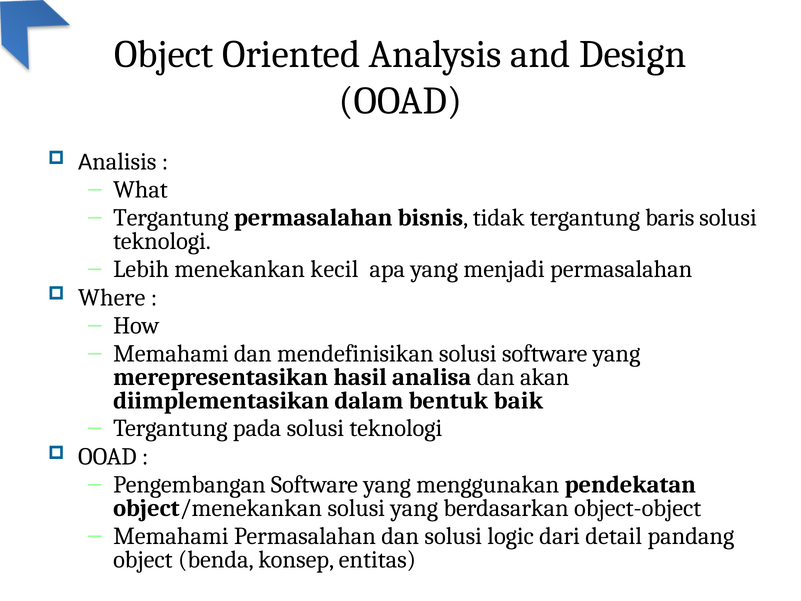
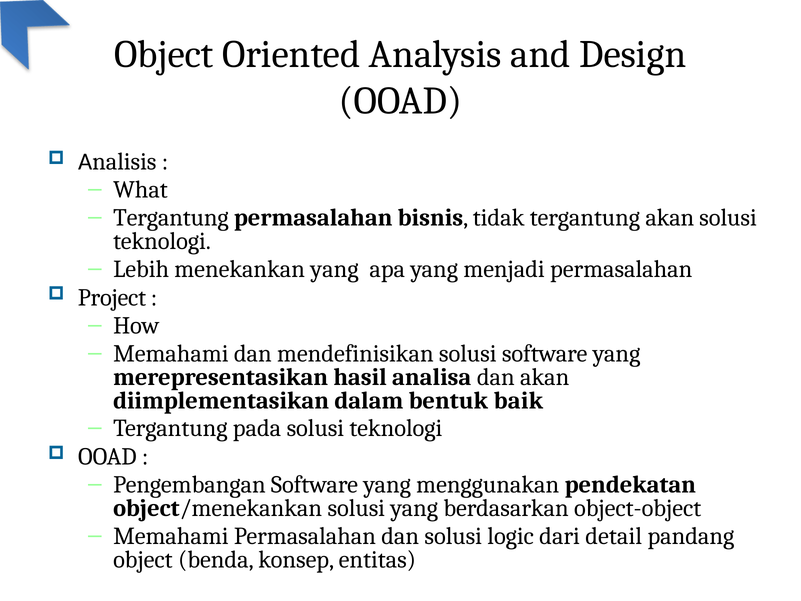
tergantung baris: baris -> akan (670, 217)
menekankan kecil: kecil -> yang (334, 269)
Where: Where -> Project (112, 297)
